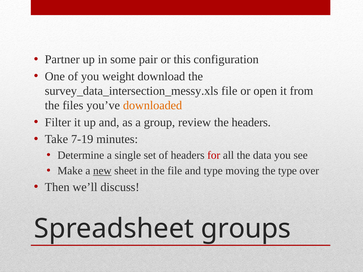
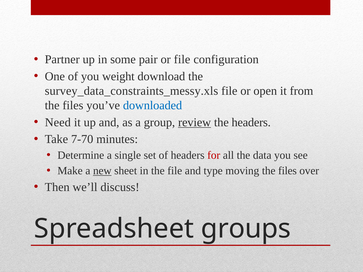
or this: this -> file (182, 60)
survey_data_intersection_messy.xls: survey_data_intersection_messy.xls -> survey_data_constraints_messy.xls (131, 91)
downloaded colour: orange -> blue (153, 105)
Filter: Filter -> Need (58, 122)
review underline: none -> present (195, 122)
7-19: 7-19 -> 7-70 (82, 139)
moving the type: type -> files (287, 171)
